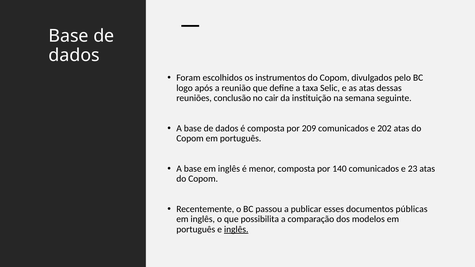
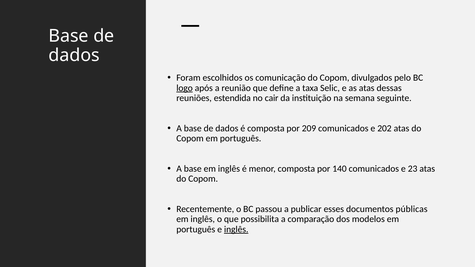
instrumentos: instrumentos -> comunicação (280, 78)
logo underline: none -> present (185, 88)
conclusão: conclusão -> estendida (232, 98)
